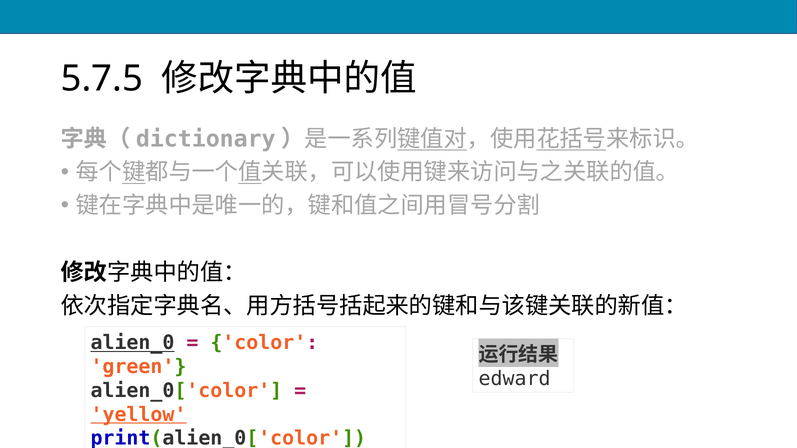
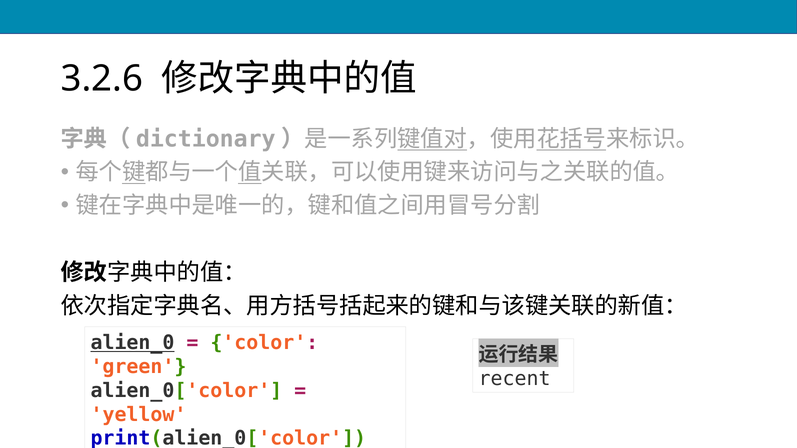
5.7.5: 5.7.5 -> 3.2.6 (102, 79)
edward: edward -> recent (515, 379)
yellow underline: present -> none (138, 415)
